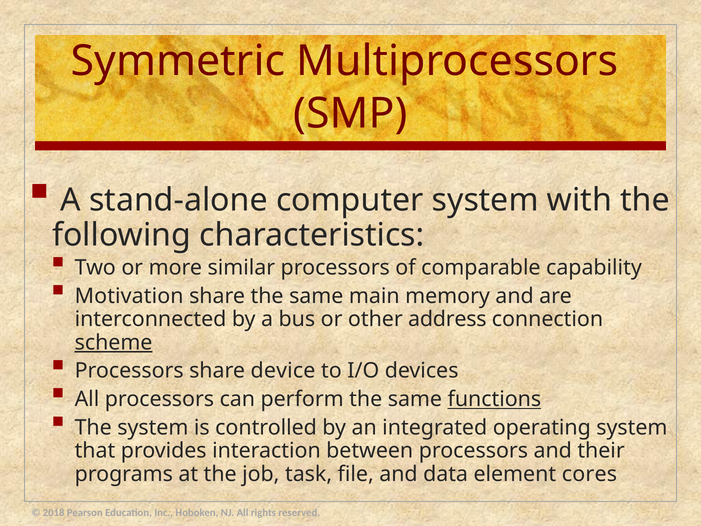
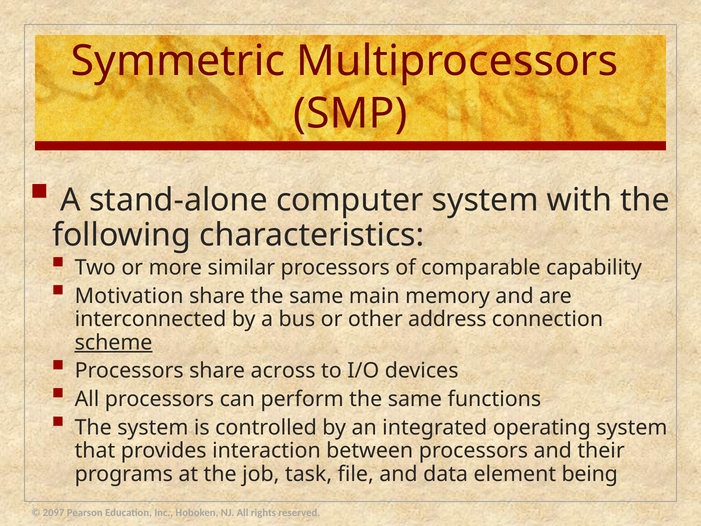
device: device -> across (283, 371)
functions underline: present -> none (494, 399)
cores: cores -> being (590, 474)
2018: 2018 -> 2097 (54, 512)
